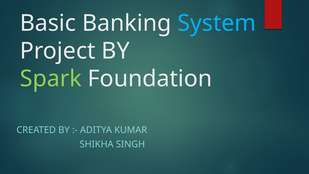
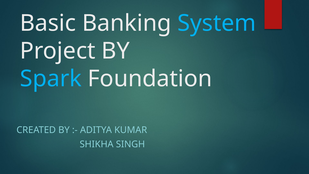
Spark colour: light green -> light blue (51, 79)
